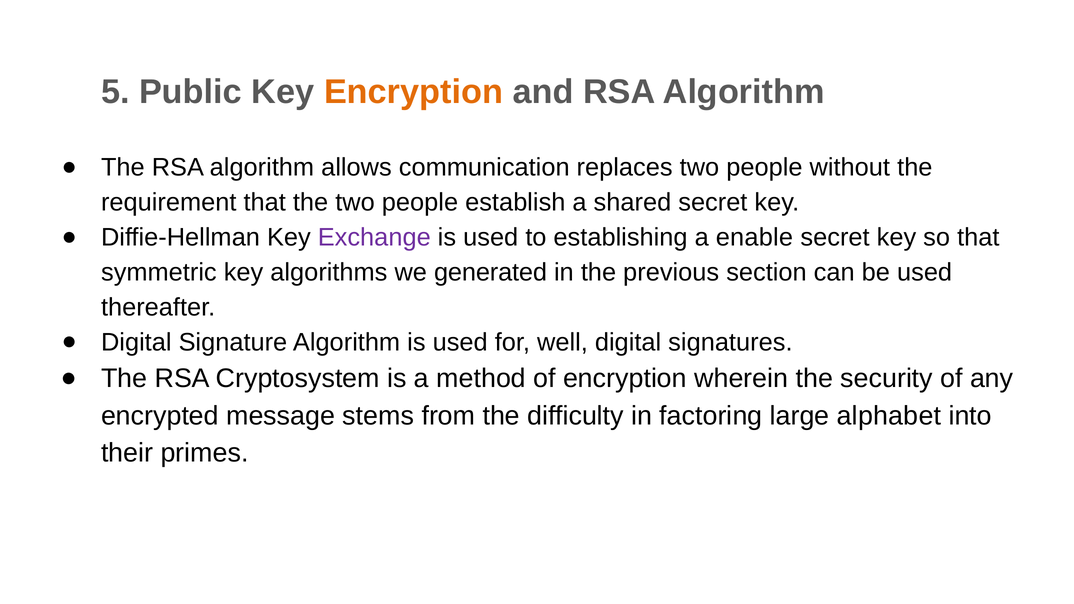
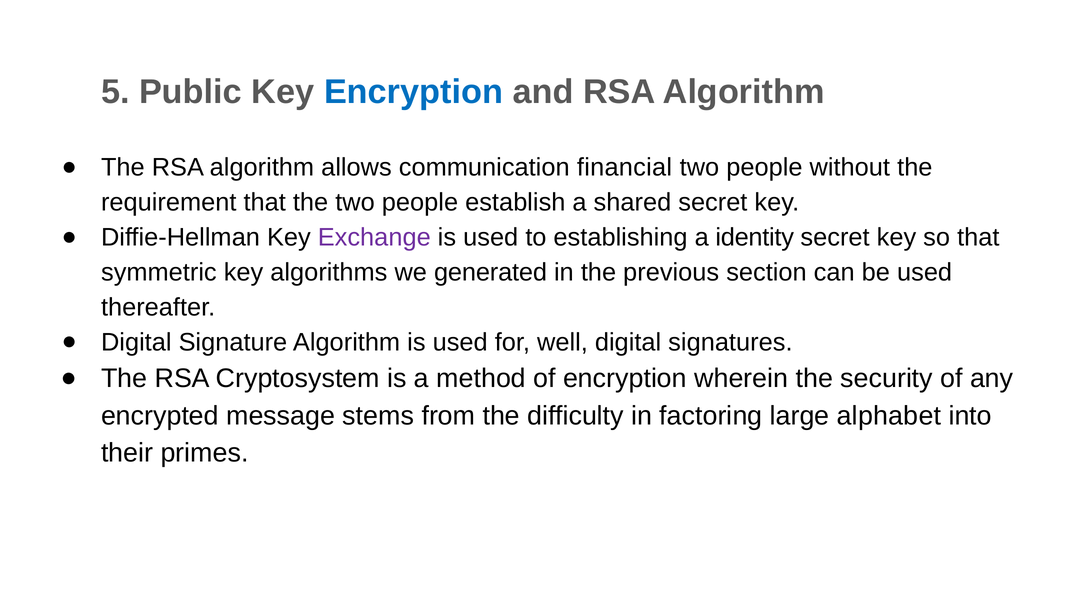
Encryption colour: orange -> blue (414, 92)
replaces: replaces -> financial (625, 168)
enable: enable -> identity (755, 238)
